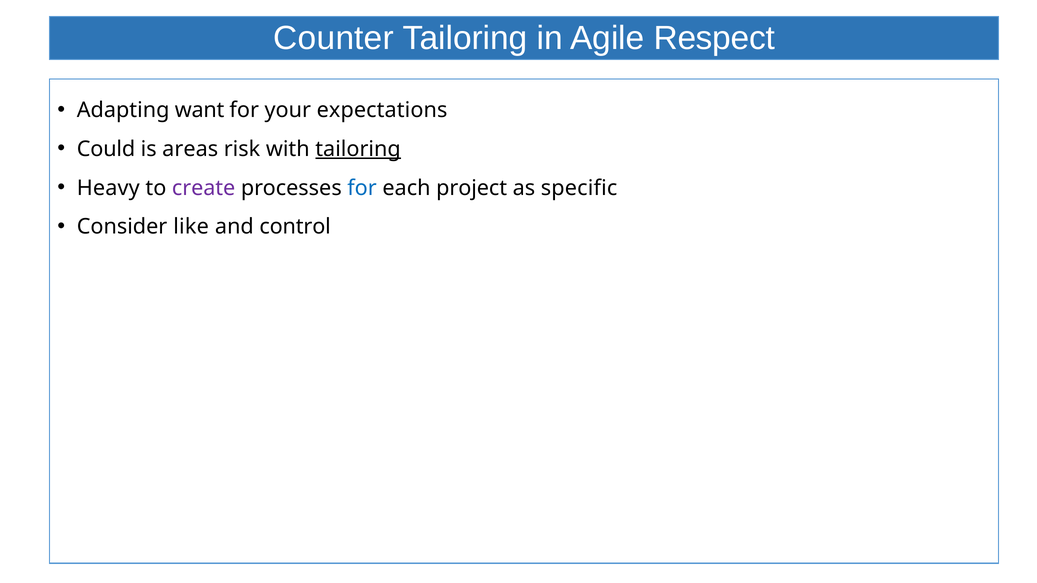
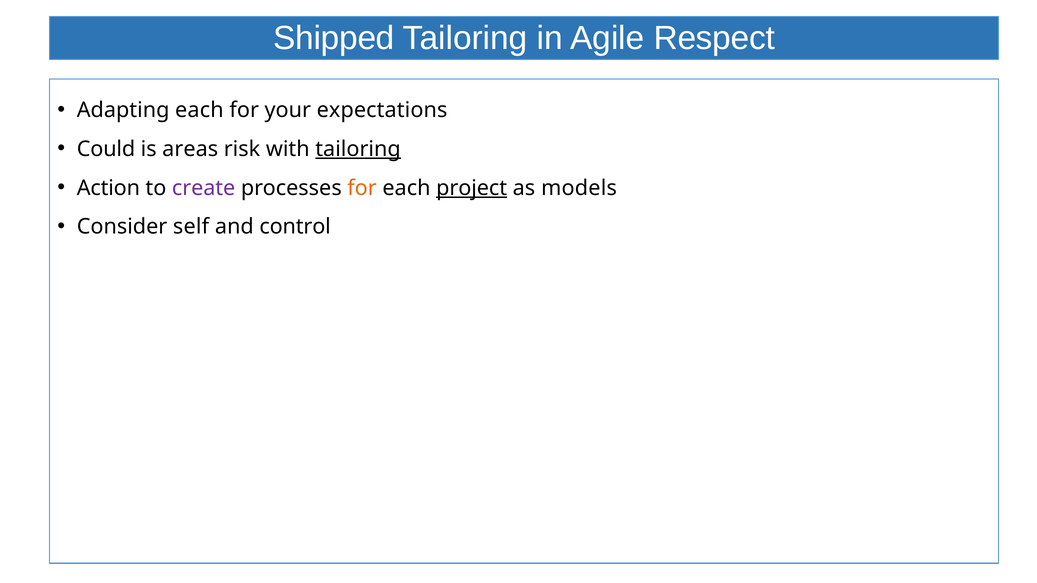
Counter: Counter -> Shipped (334, 38)
Adapting want: want -> each (199, 110)
Heavy: Heavy -> Action (108, 188)
for colour: blue -> orange (362, 188)
project underline: none -> present (472, 188)
specific: specific -> models (579, 188)
like: like -> self (191, 227)
